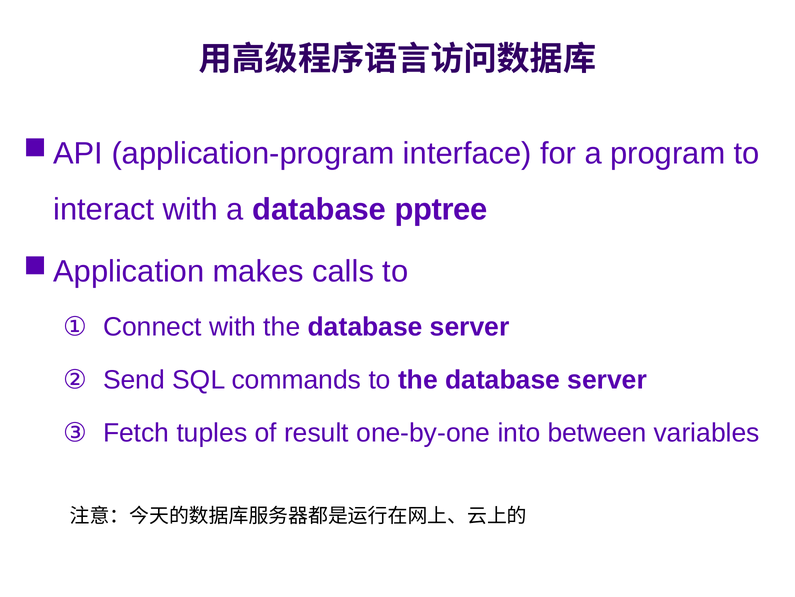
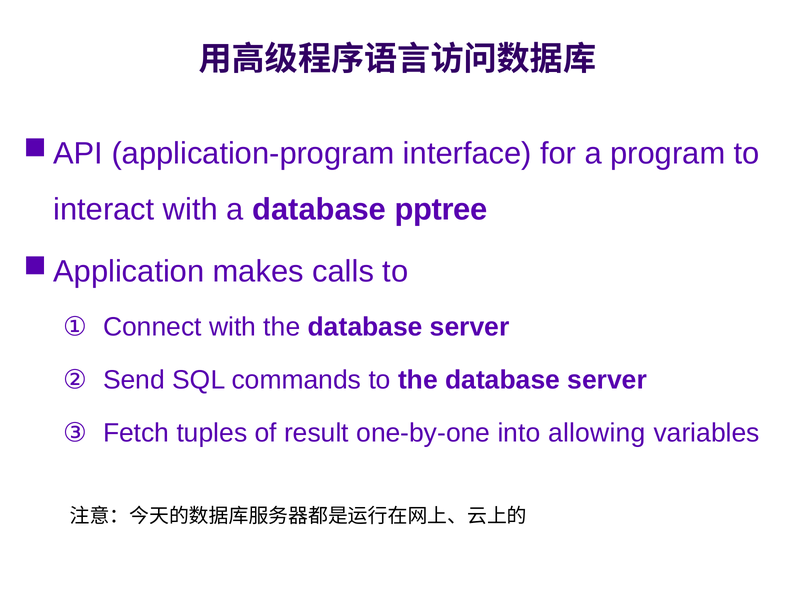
between: between -> allowing (597, 432)
